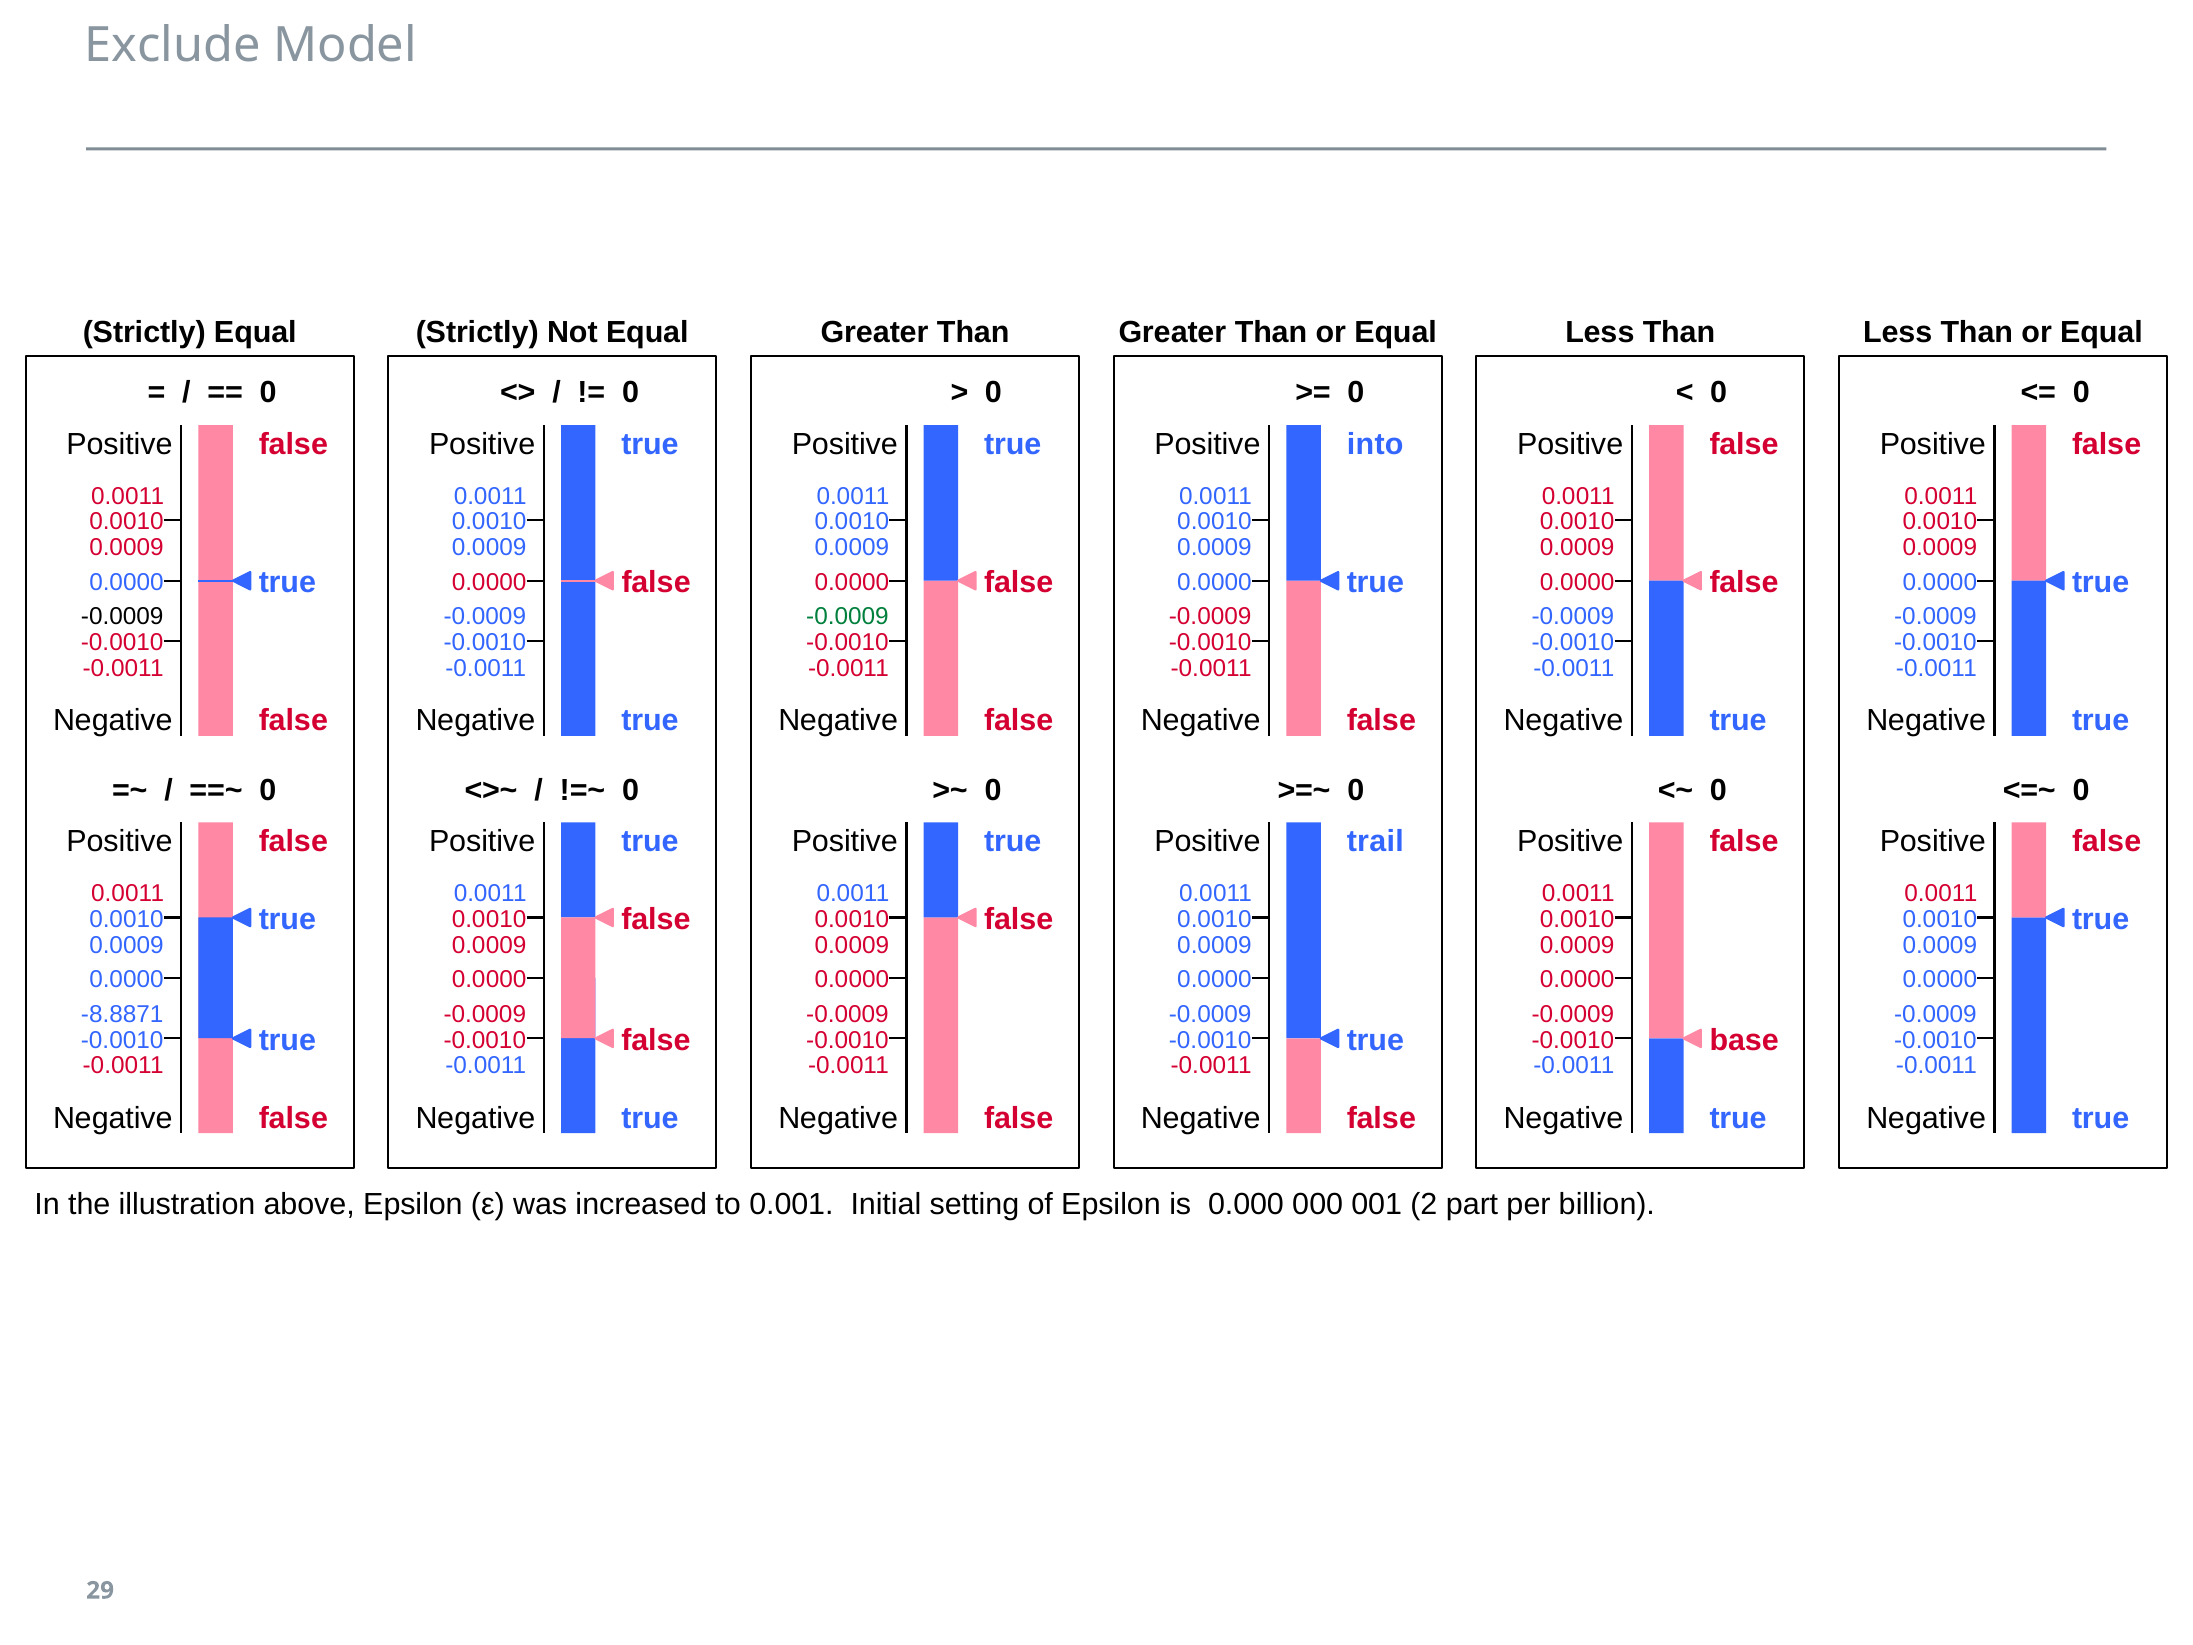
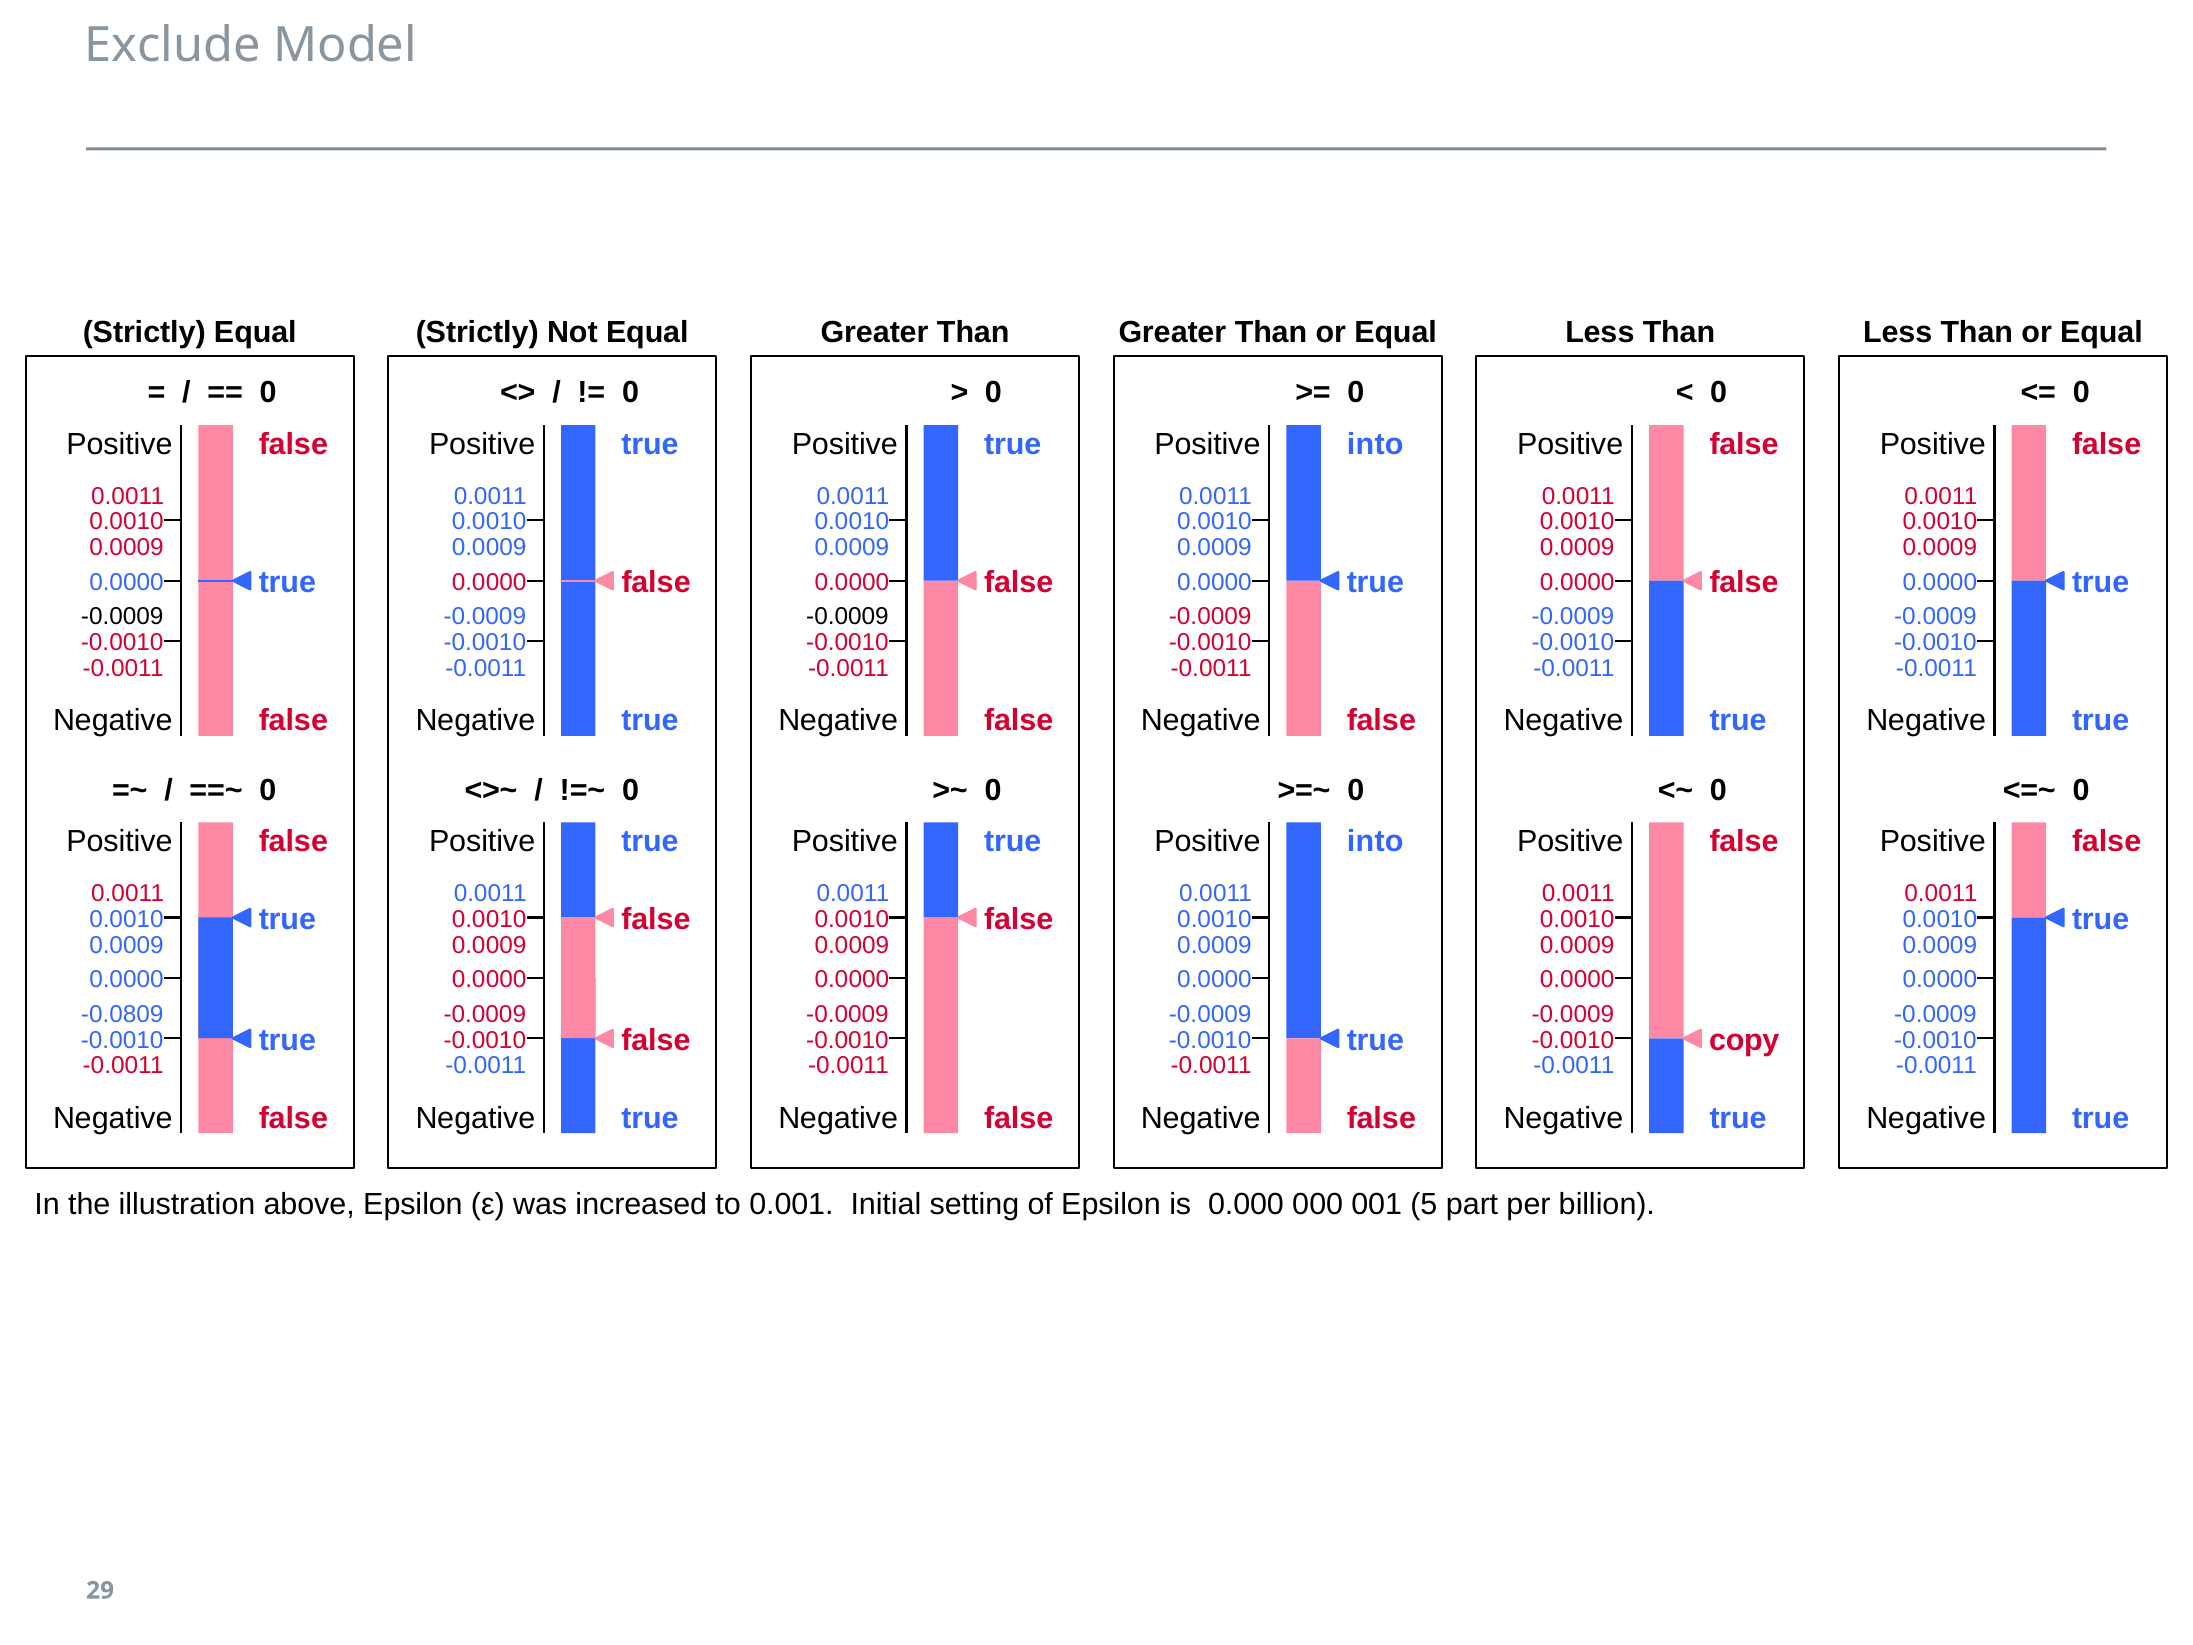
-0.0009 colour: green -> black (847, 617)
trail: trail -> into (1375, 842)
-8.8871: -8.8871 -> -0.0809 (122, 1014)
base: base -> copy (1744, 1040)
2: 2 -> 5 (1424, 1204)
